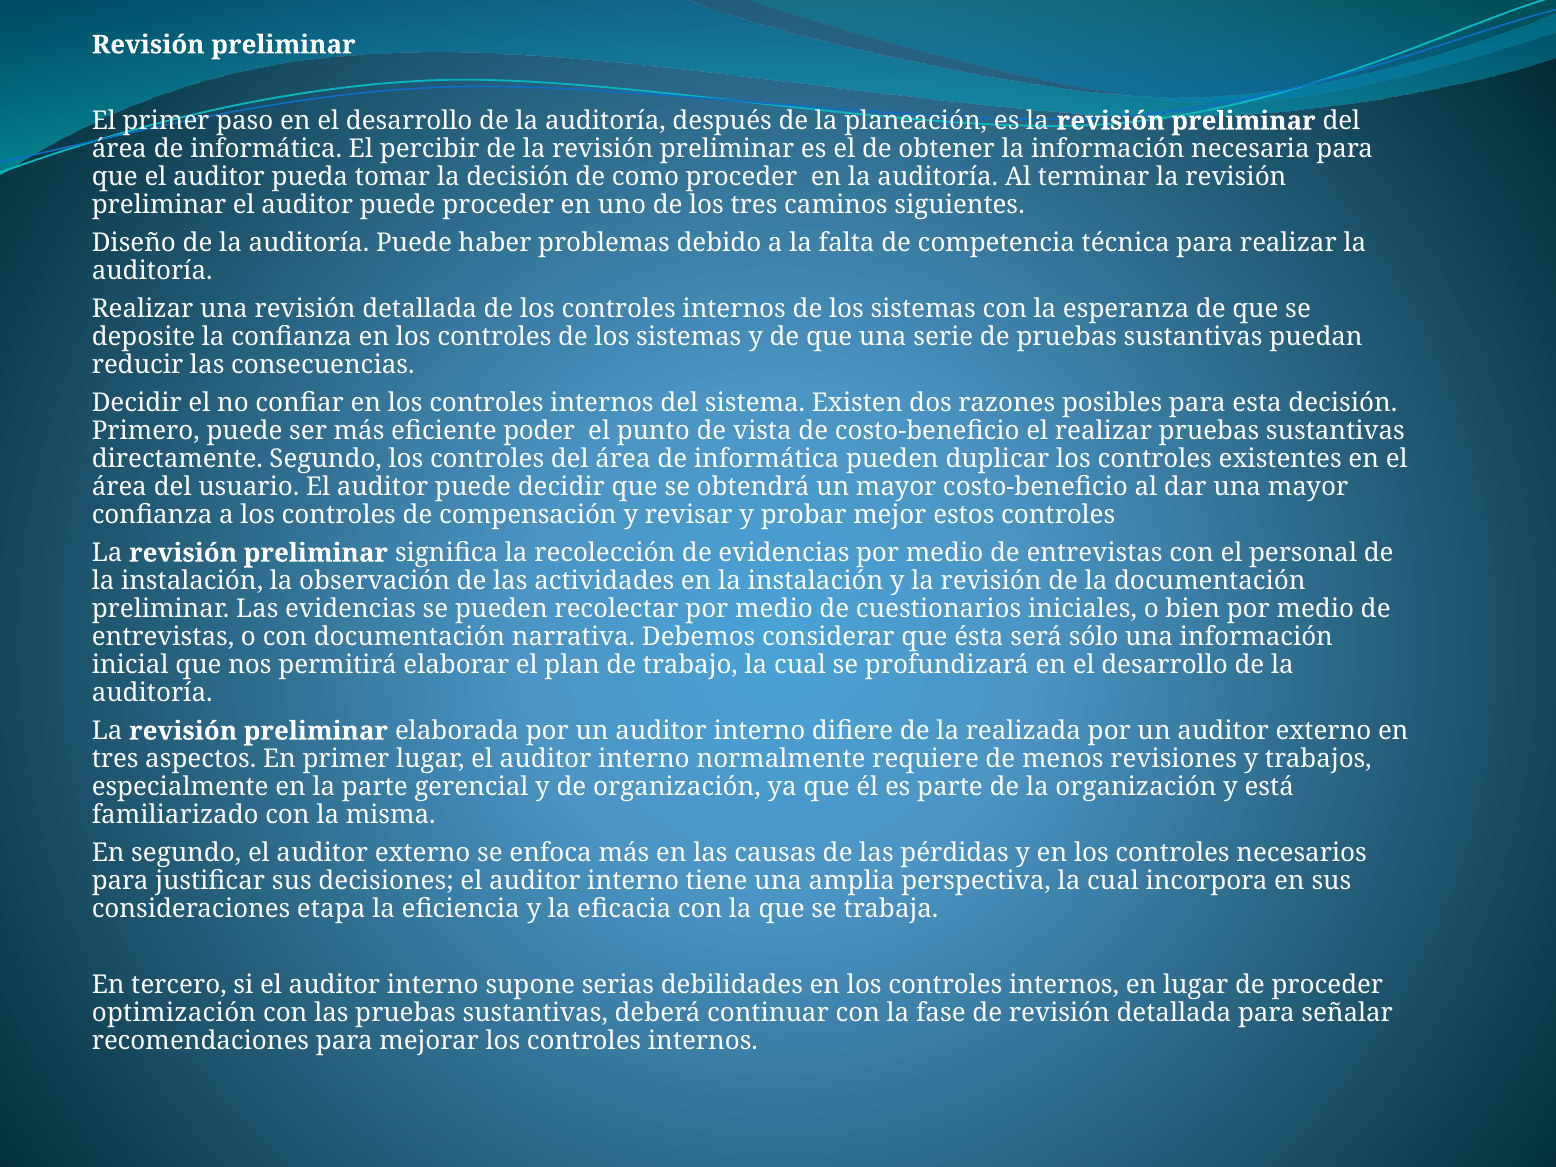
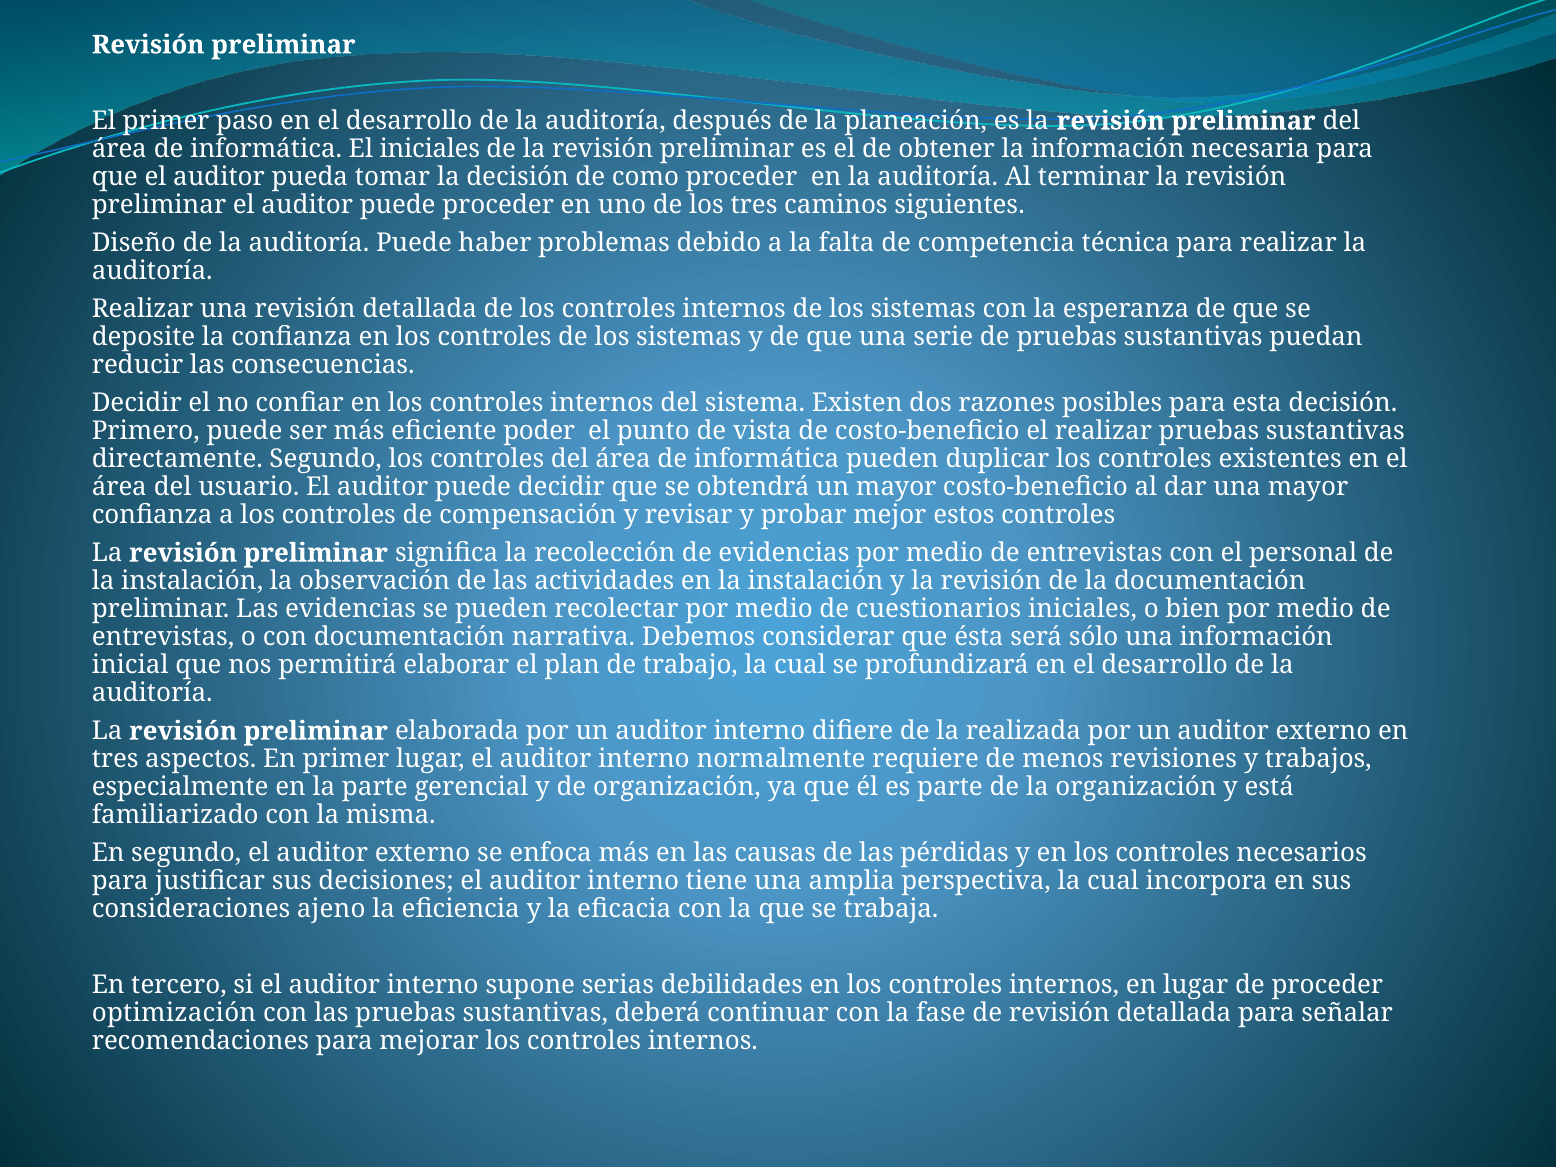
El percibir: percibir -> iniciales (430, 149)
etapa: etapa -> ajeno (331, 909)
